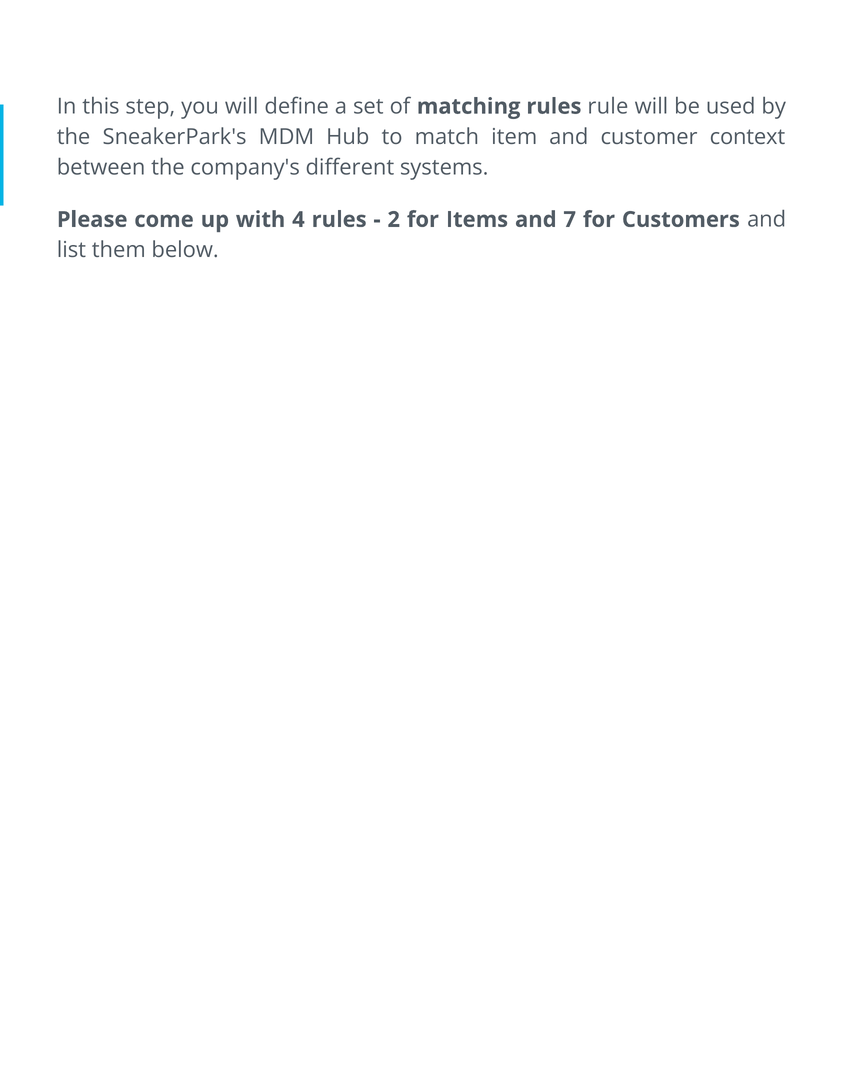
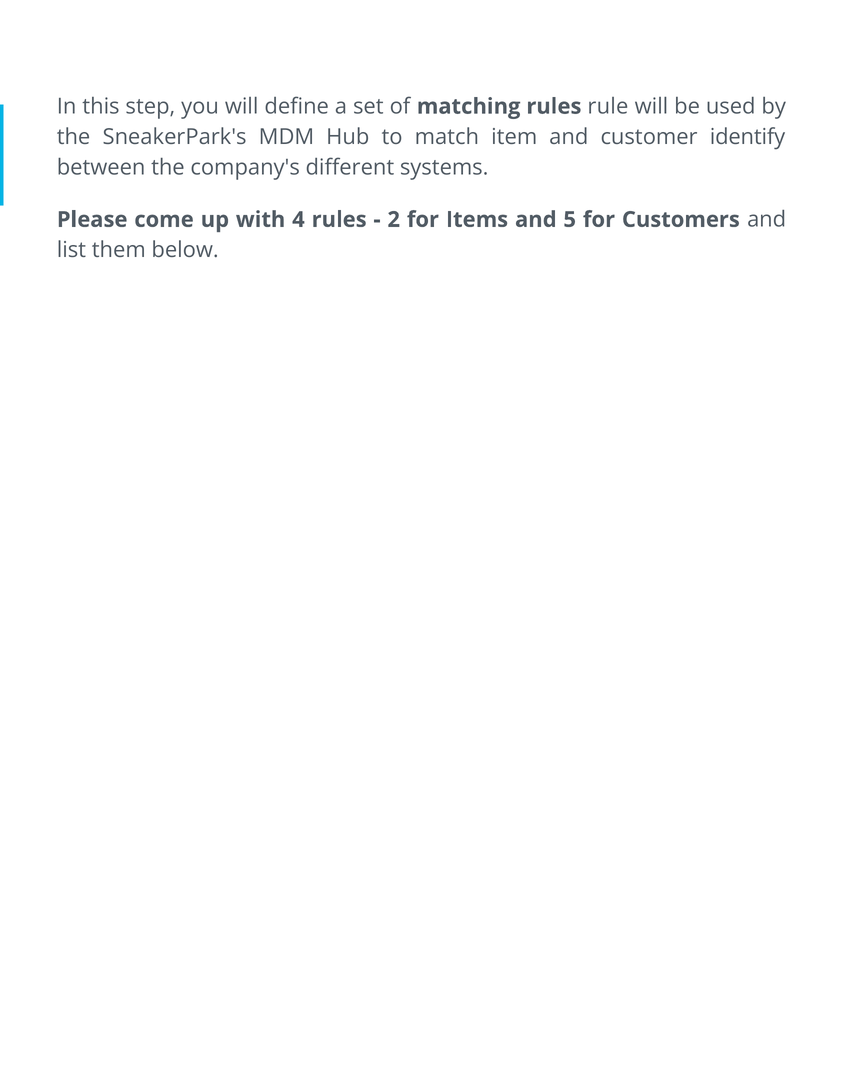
context: context -> identify (747, 137)
7: 7 -> 5 (570, 220)
